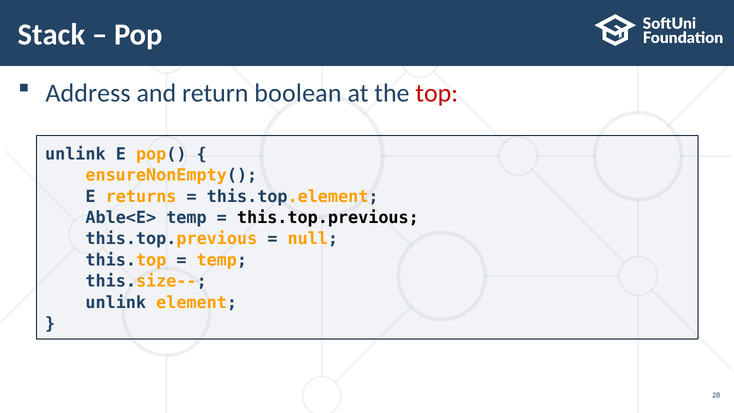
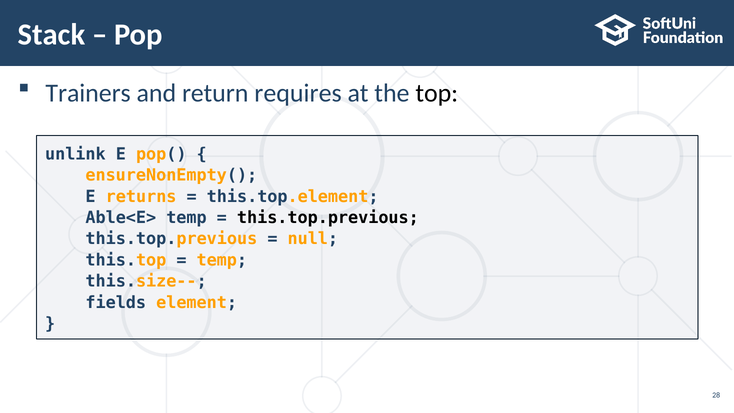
Address: Address -> Trainers (88, 93)
boolean: boolean -> requires (298, 93)
top colour: red -> black (437, 93)
unlink: unlink -> fields (116, 302)
